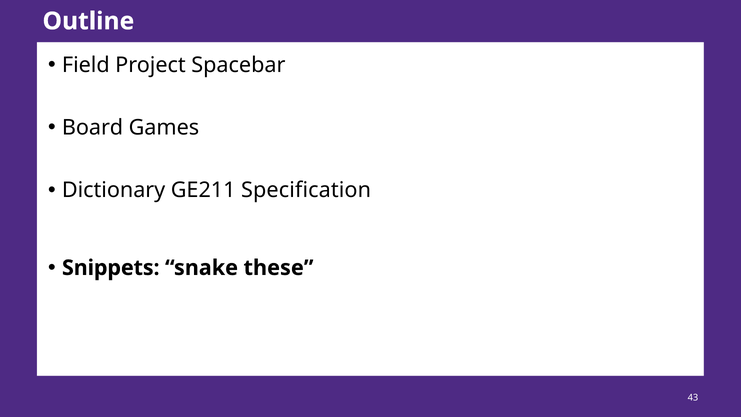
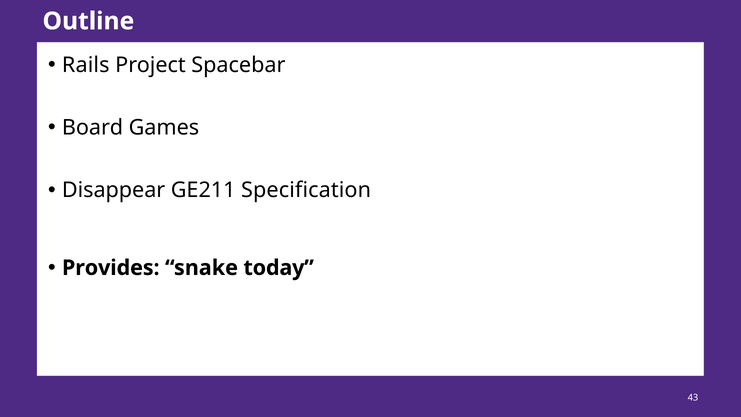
Field: Field -> Rails (86, 65)
Dictionary: Dictionary -> Disappear (114, 190)
Snippets: Snippets -> Provides (111, 268)
these: these -> today (279, 268)
